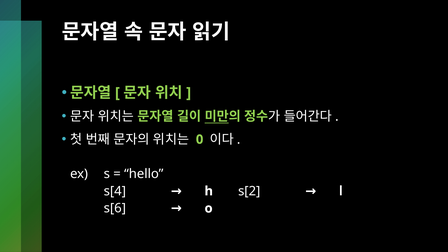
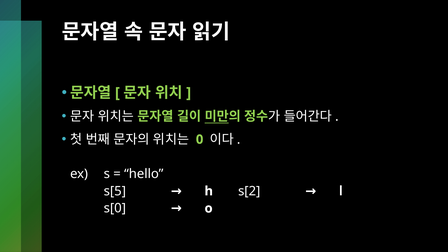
s[4: s[4 -> s[5 (115, 191)
s[6: s[6 -> s[0 (115, 208)
